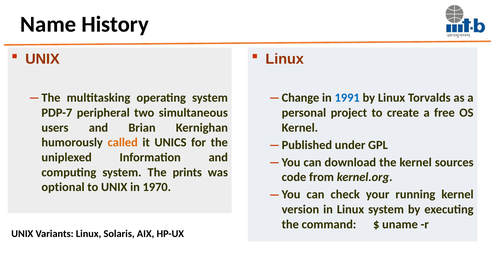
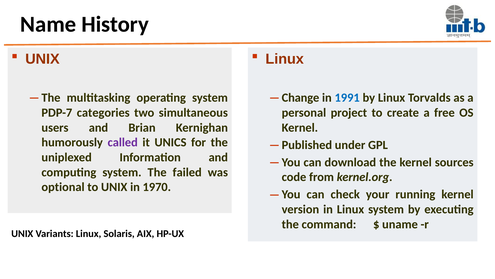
peripheral: peripheral -> categories (103, 112)
called colour: orange -> purple (123, 142)
prints: prints -> failed (187, 172)
